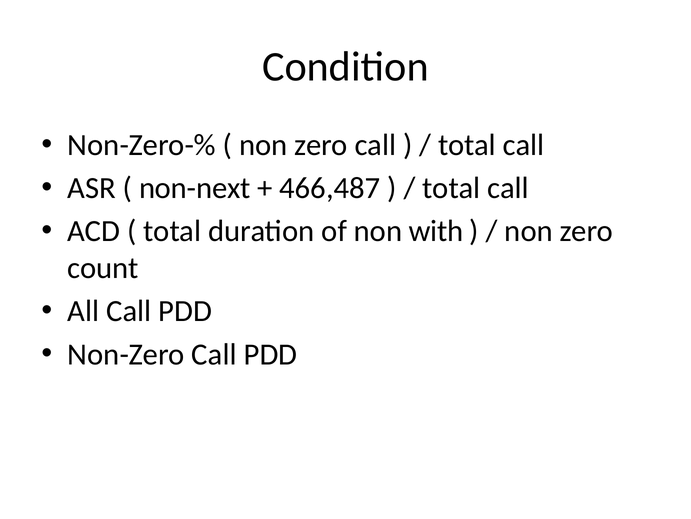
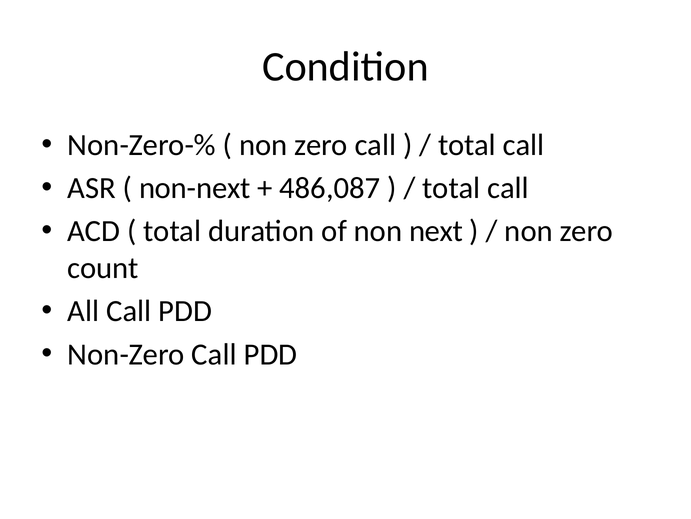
466,487: 466,487 -> 486,087 (330, 188)
with: with -> next (436, 231)
